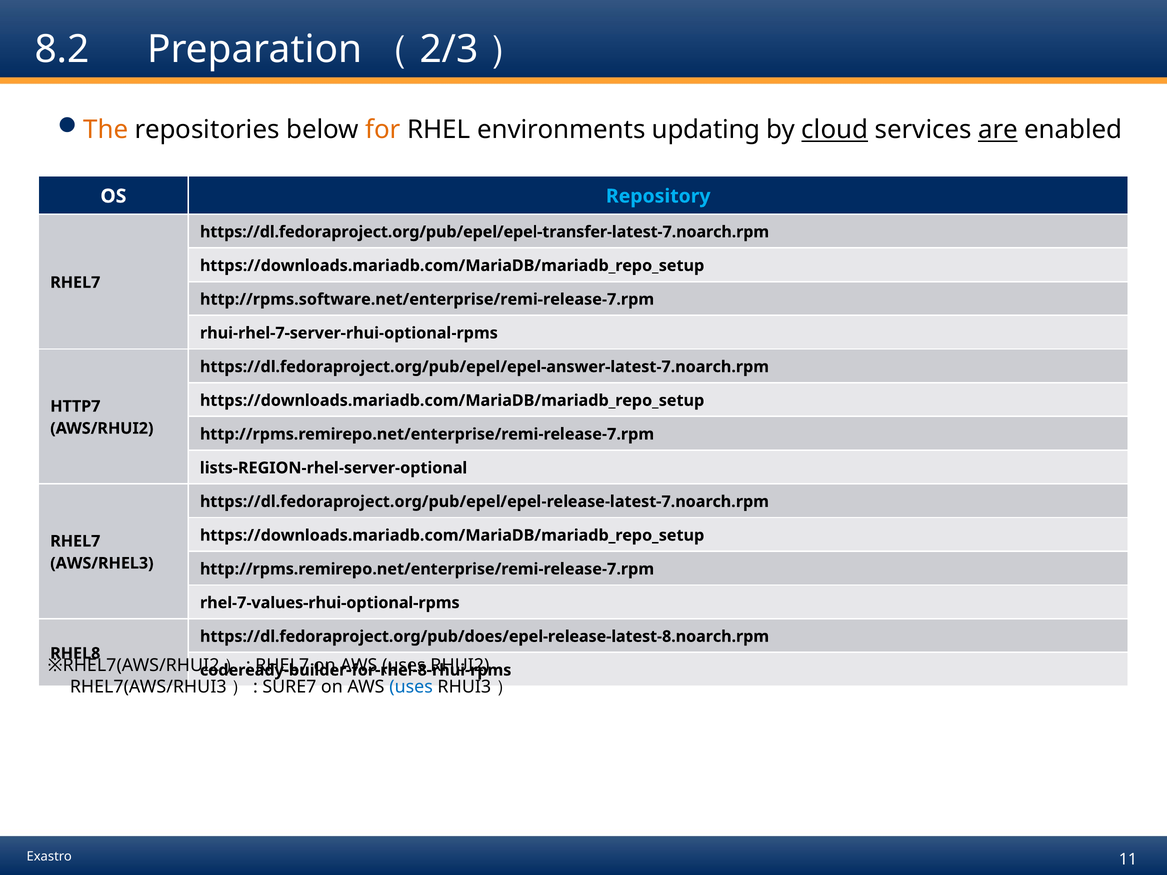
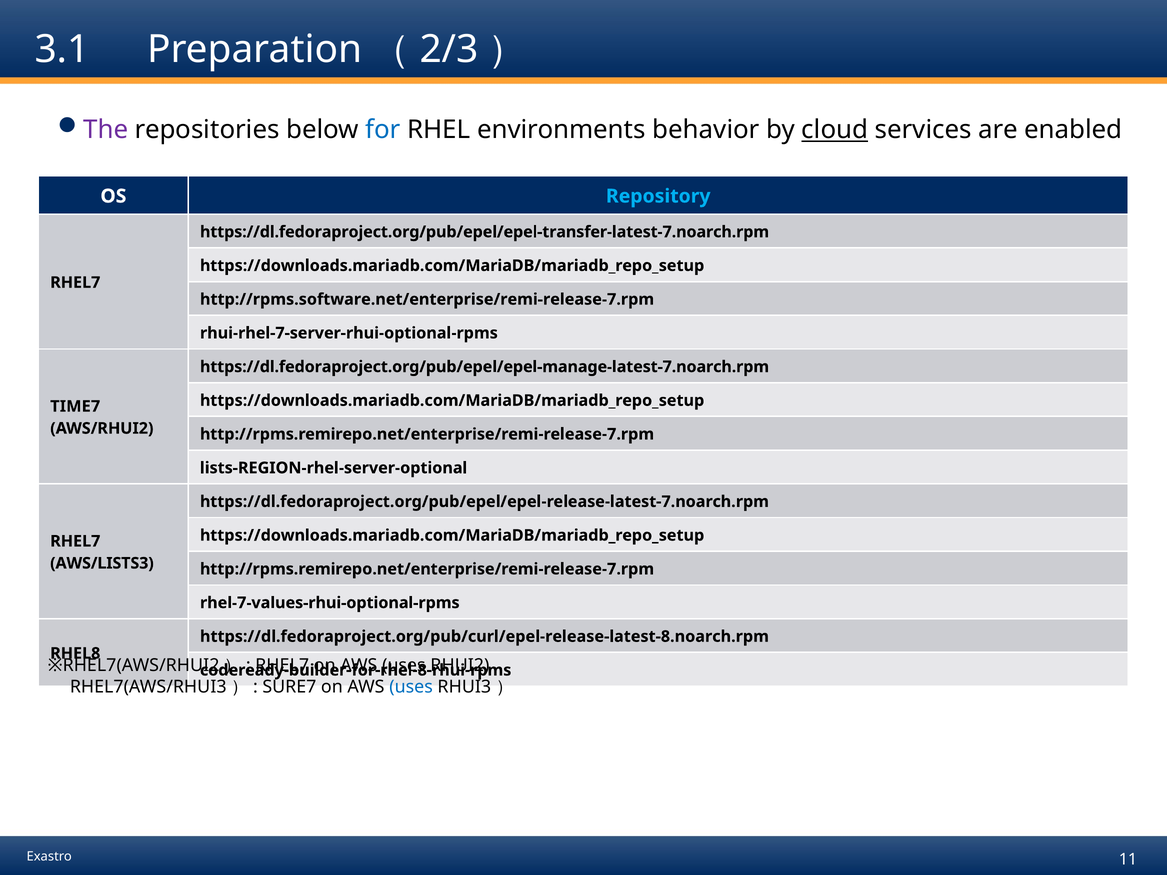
8.2: 8.2 -> 3.1 (62, 50)
The colour: orange -> purple (106, 130)
for colour: orange -> blue (383, 130)
updating: updating -> behavior (706, 130)
are underline: present -> none (998, 130)
https://dl.fedoraproject.org/pub/epel/epel-answer-latest-7.noarch.rpm: https://dl.fedoraproject.org/pub/epel/epel-answer-latest-7.noarch.rpm -> https://dl.fedoraproject.org/pub/epel/epel-manage-latest-7.noarch.rpm (485, 367)
HTTP7: HTTP7 -> TIME7 (75, 406)
AWS/RHEL3: AWS/RHEL3 -> AWS/LISTS3 (102, 563)
https://dl.fedoraproject.org/pub/does/epel-release-latest-8.noarch.rpm: https://dl.fedoraproject.org/pub/does/epel-release-latest-8.noarch.rpm -> https://dl.fedoraproject.org/pub/curl/epel-release-latest-8.noarch.rpm (484, 637)
